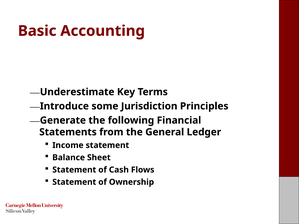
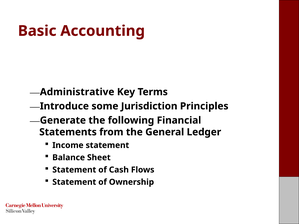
Underestimate: Underestimate -> Administrative (77, 92)
